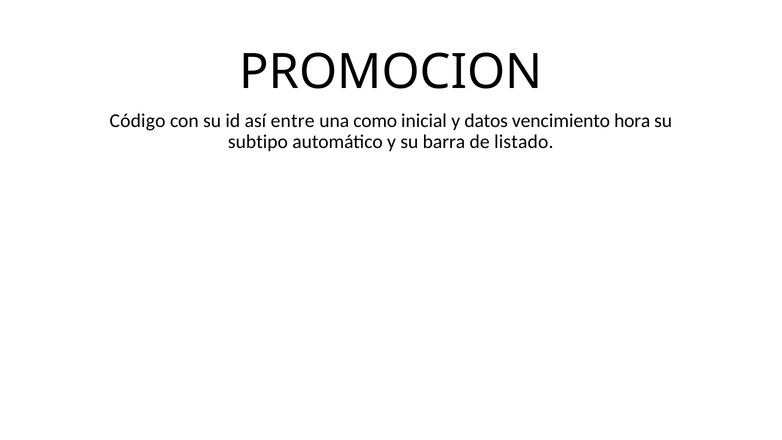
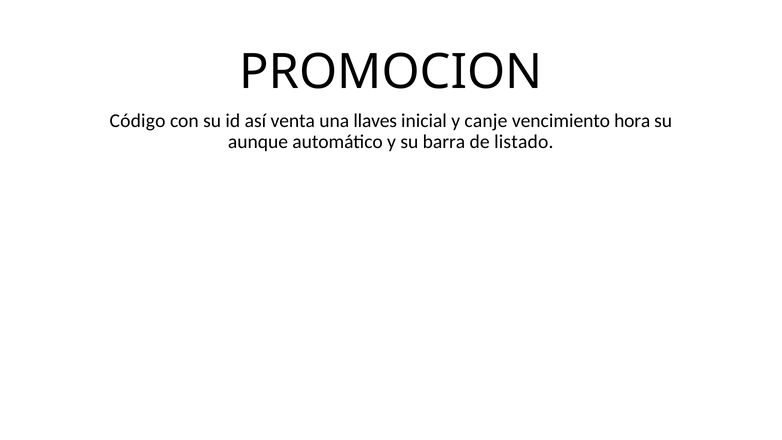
entre: entre -> venta (293, 121)
como: como -> llaves (375, 121)
datos: datos -> canje (486, 121)
subtipo: subtipo -> aunque (258, 142)
